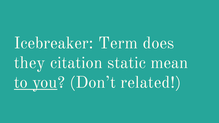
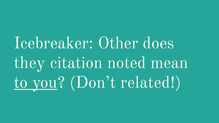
Term: Term -> Other (118, 43)
static: static -> noted (127, 63)
